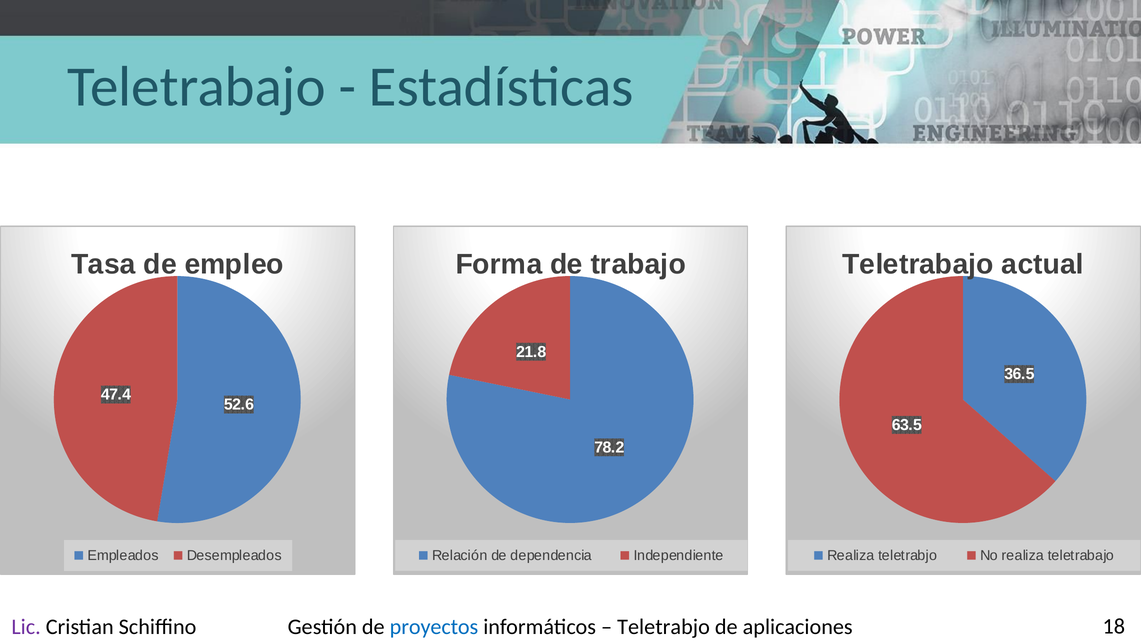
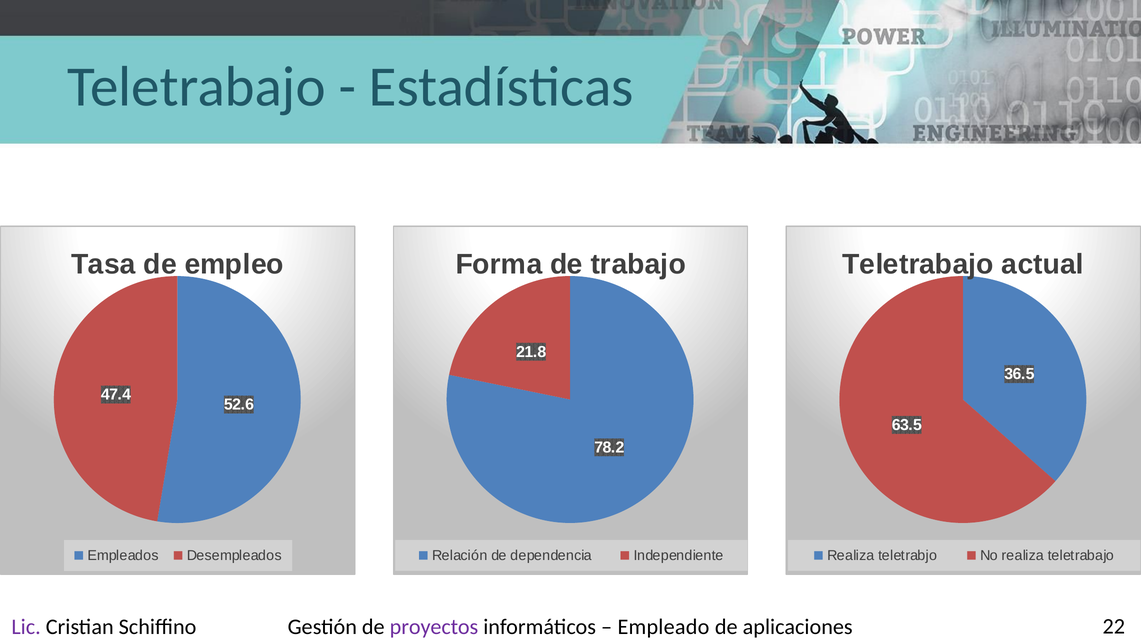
proyectos colour: blue -> purple (434, 627)
Teletrabjo: Teletrabjo -> Empleado (663, 627)
18: 18 -> 22 (1114, 626)
